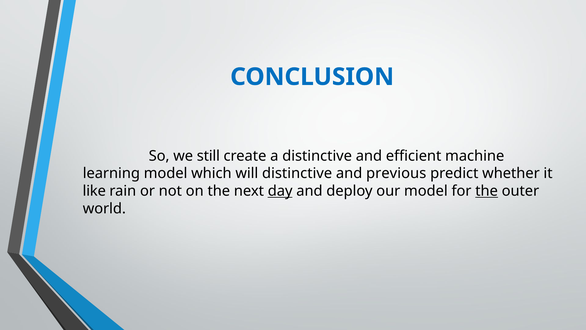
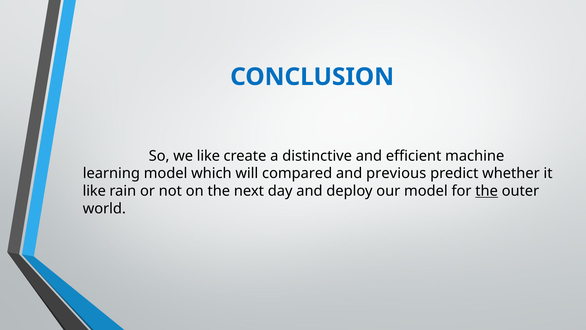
we still: still -> like (208, 156)
will distinctive: distinctive -> compared (297, 173)
day underline: present -> none (280, 191)
